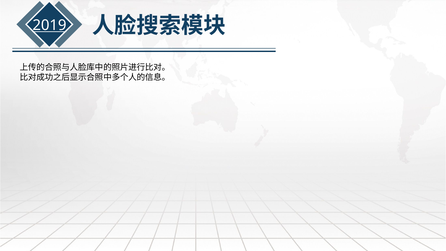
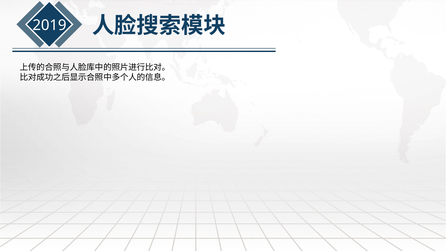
2019 underline: present -> none (49, 25)
